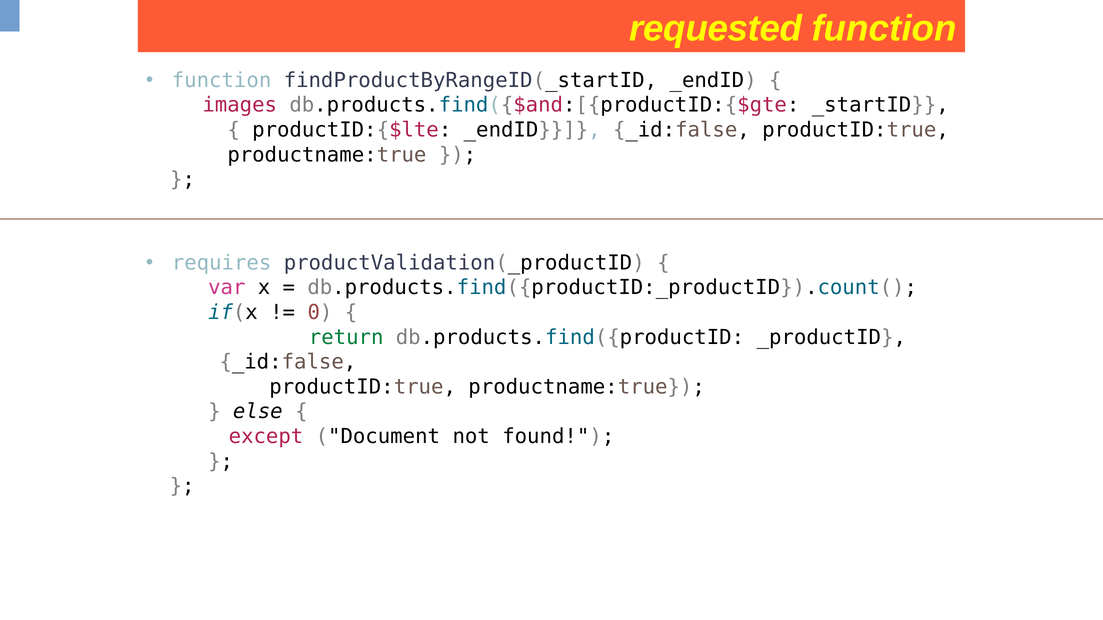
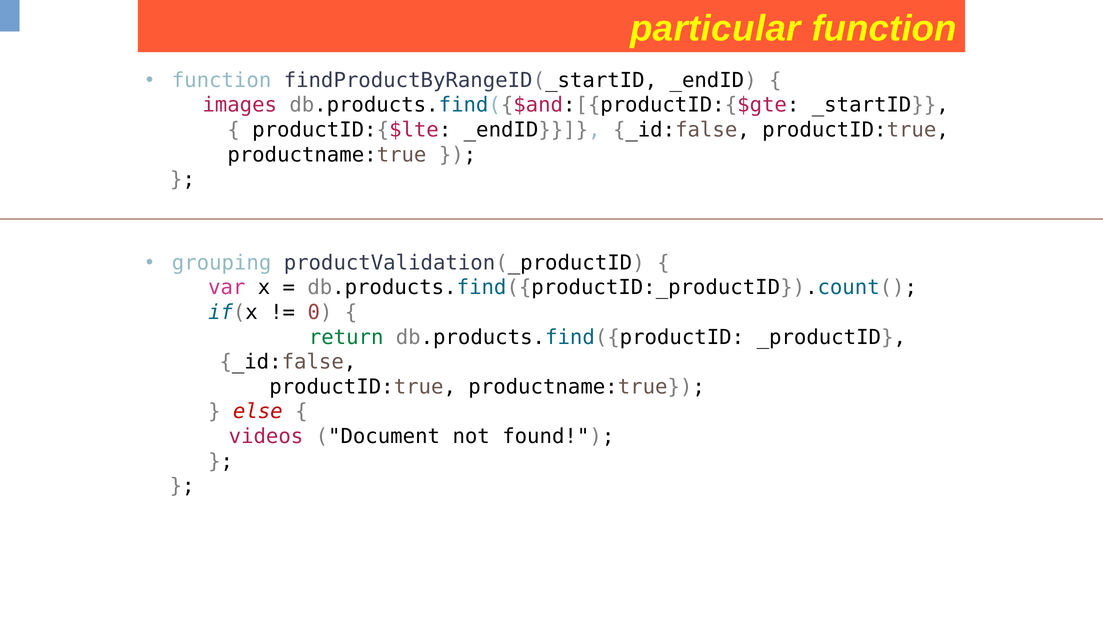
requested: requested -> particular (715, 29)
requires: requires -> grouping (222, 263)
else colour: black -> red (258, 412)
except: except -> videos (266, 437)
